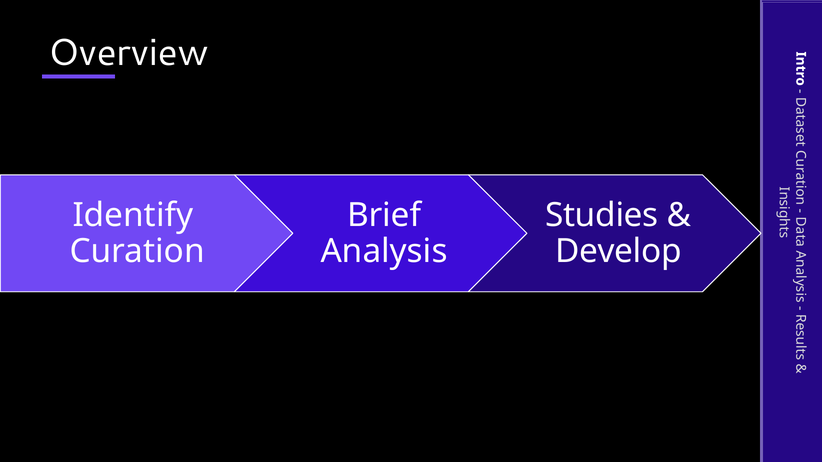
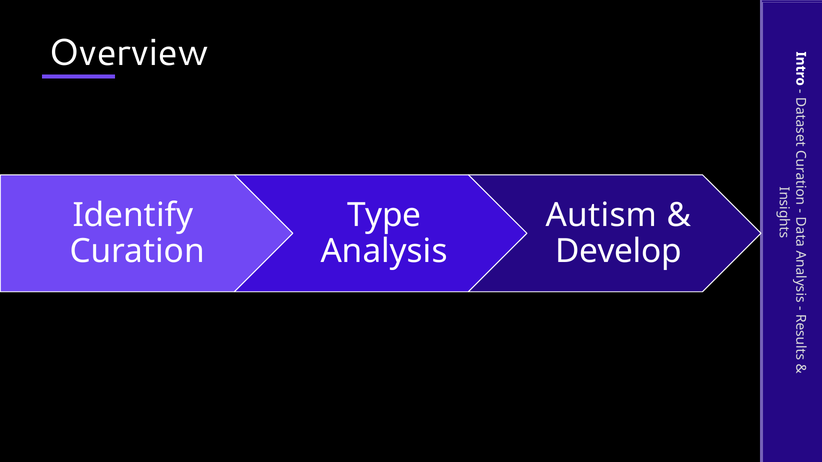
Brief: Brief -> Type (384, 215)
Studies: Studies -> Autism (601, 215)
